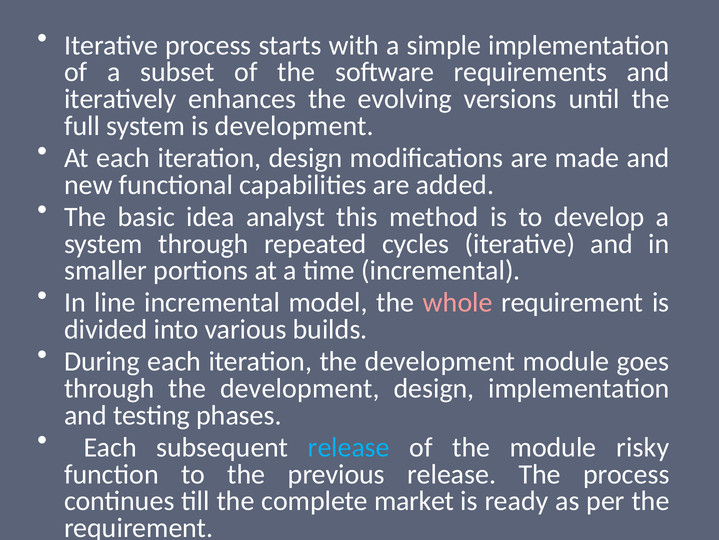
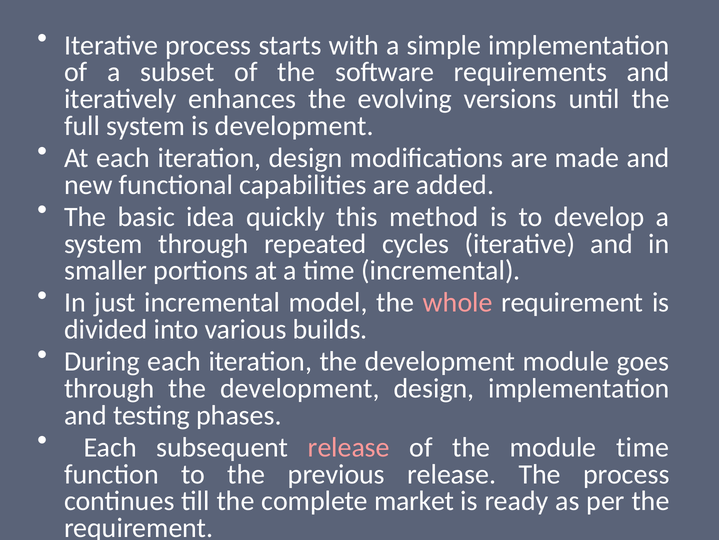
analyst: analyst -> quickly (286, 217)
line: line -> just (115, 302)
release colour: light blue -> pink (349, 447)
module risky: risky -> time (643, 447)
